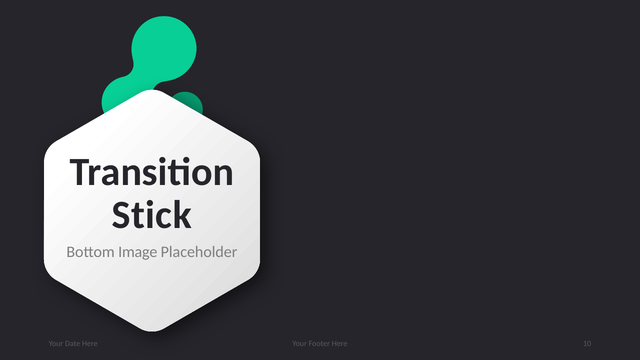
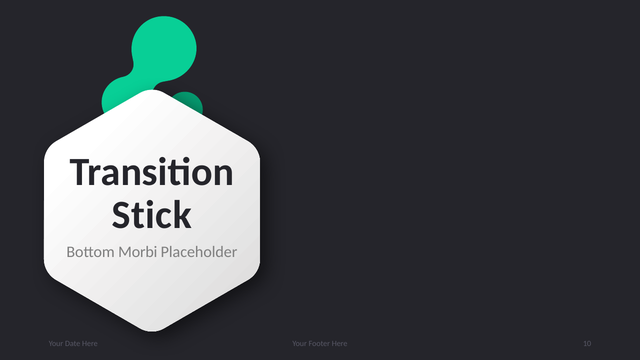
Image: Image -> Morbi (138, 252)
